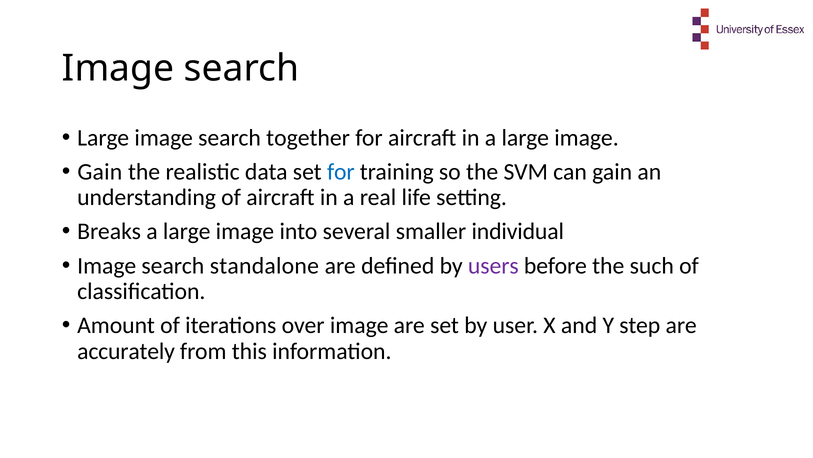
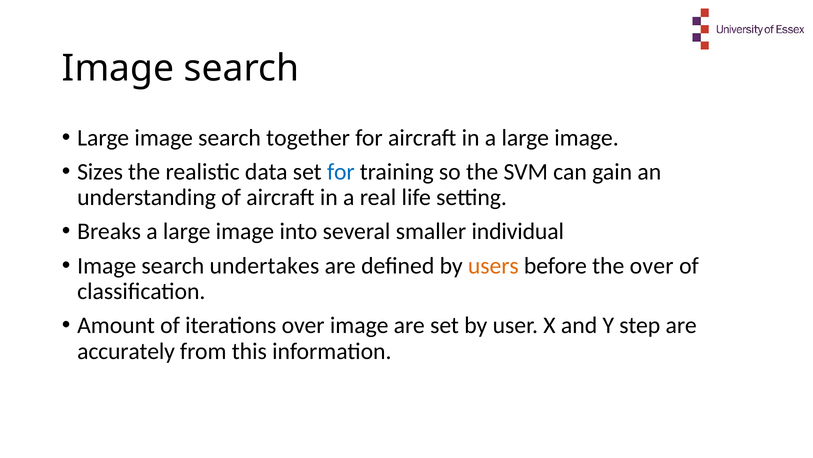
Gain: Gain -> Sizes (100, 172)
standalone: standalone -> undertakes (264, 265)
users colour: purple -> orange (493, 265)
the such: such -> over (652, 265)
